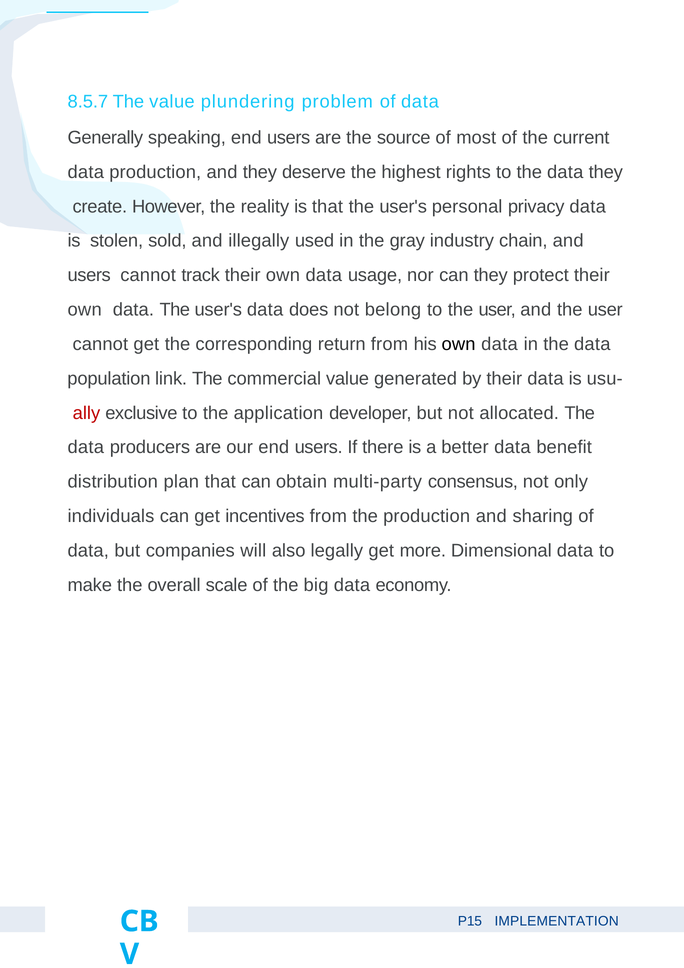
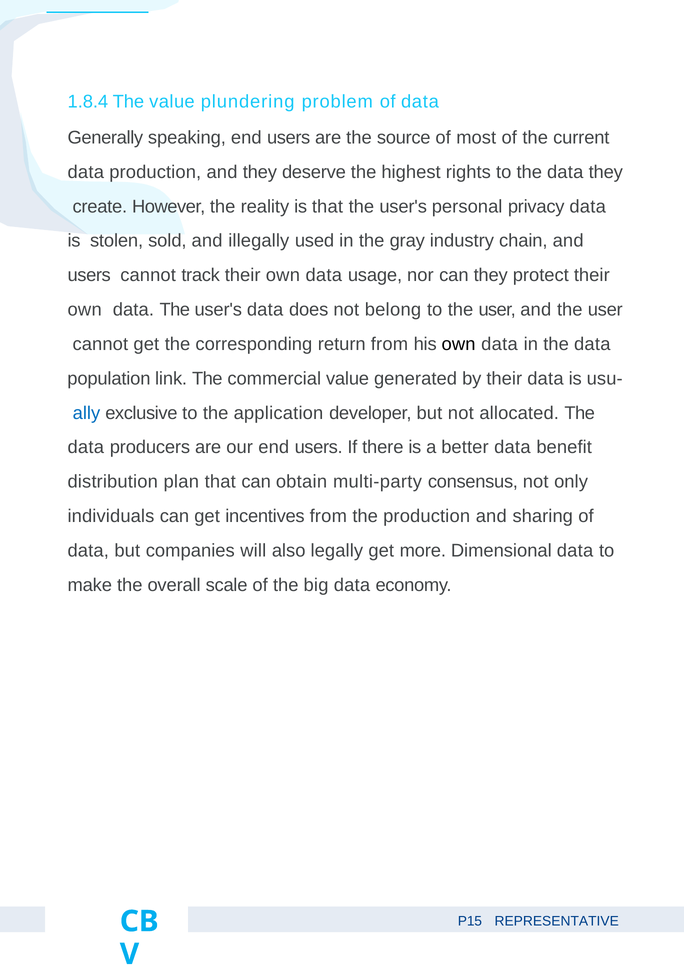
8.5.7: 8.5.7 -> 1.8.4 (88, 102)
ally colour: red -> blue (86, 413)
IMPLEMENTATION: IMPLEMENTATION -> REPRESENTATIVE (557, 921)
